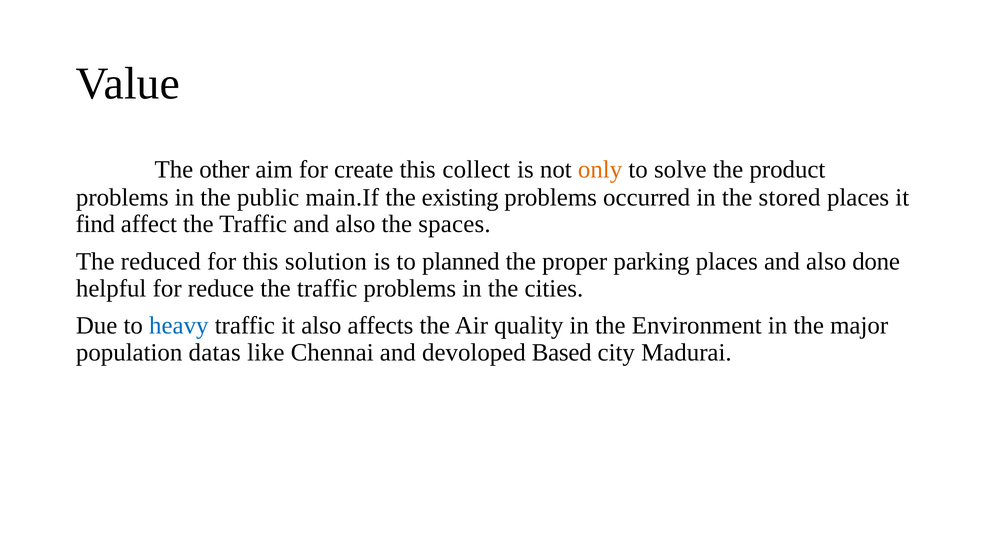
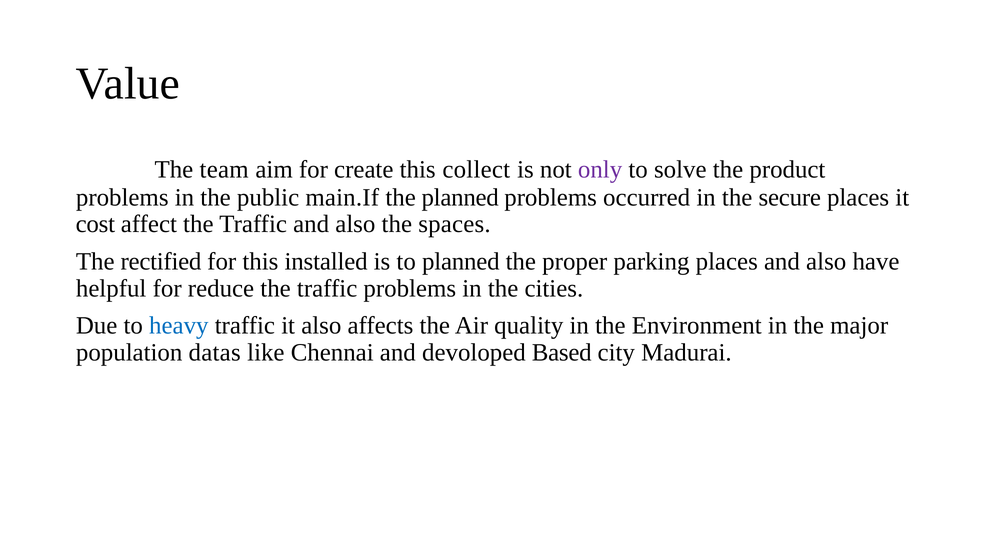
other: other -> team (224, 170)
only colour: orange -> purple (600, 170)
the existing: existing -> planned (460, 197)
stored: stored -> secure (790, 197)
find: find -> cost (95, 224)
reduced: reduced -> rectified (161, 262)
solution: solution -> installed (326, 262)
done: done -> have (876, 262)
